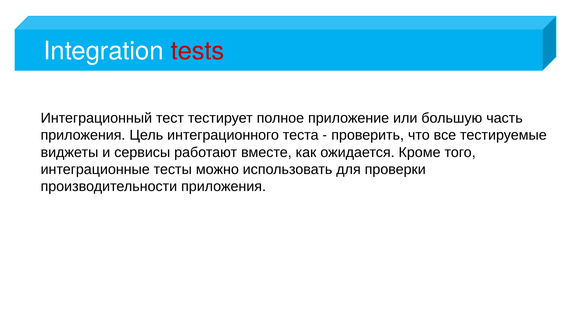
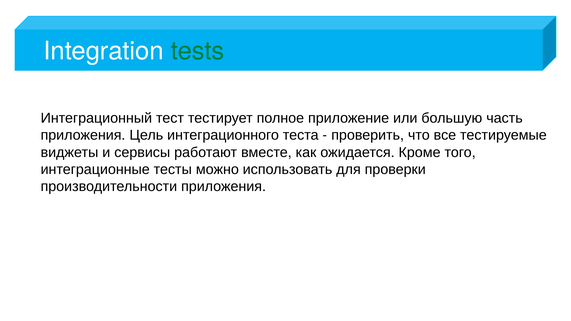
tests colour: red -> green (198, 51)
